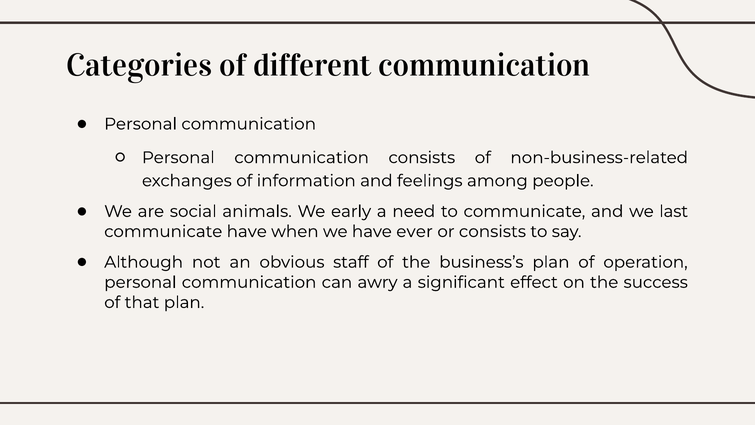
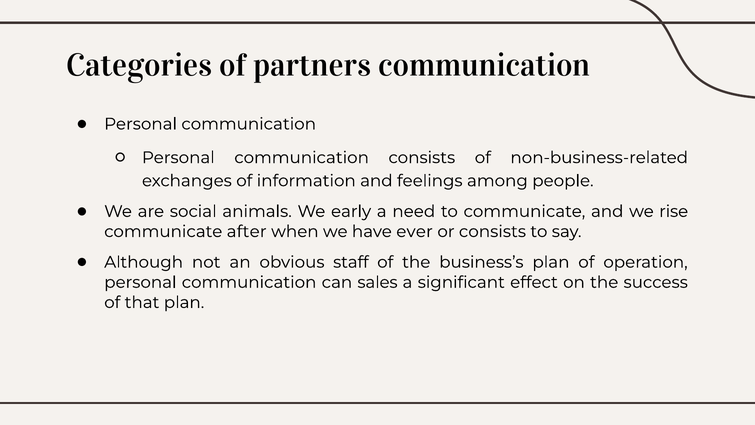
different: different -> partners (312, 65)
last: last -> rise (674, 211)
communicate have: have -> after (247, 231)
awry: awry -> sales (377, 282)
